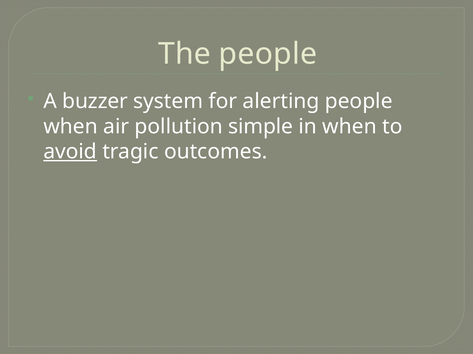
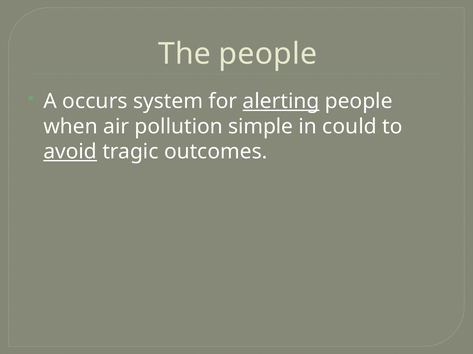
buzzer: buzzer -> occurs (95, 102)
alerting underline: none -> present (281, 102)
in when: when -> could (350, 127)
